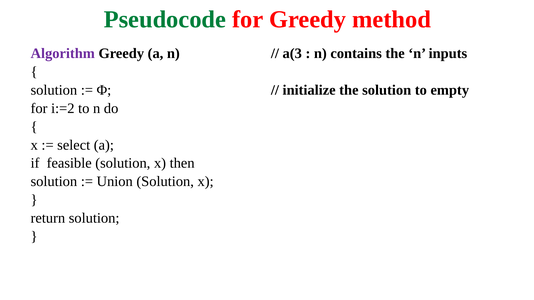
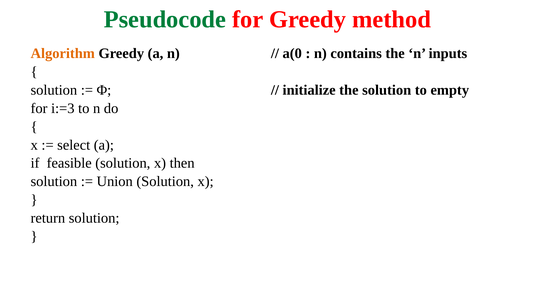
Algorithm colour: purple -> orange (63, 53)
a(3: a(3 -> a(0 (292, 53)
i:=2: i:=2 -> i:=3 (63, 108)
